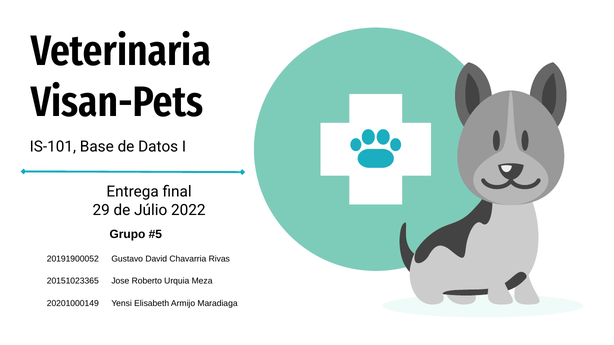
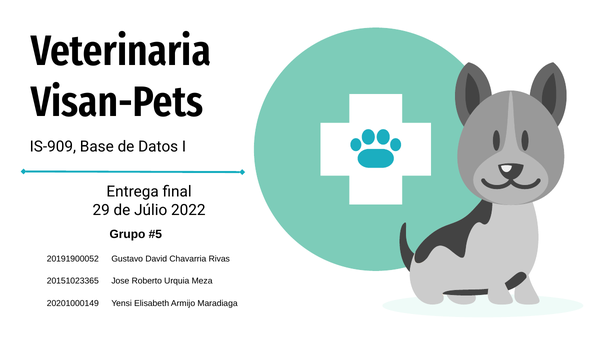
IS-101: IS-101 -> IS-909 (53, 147)
